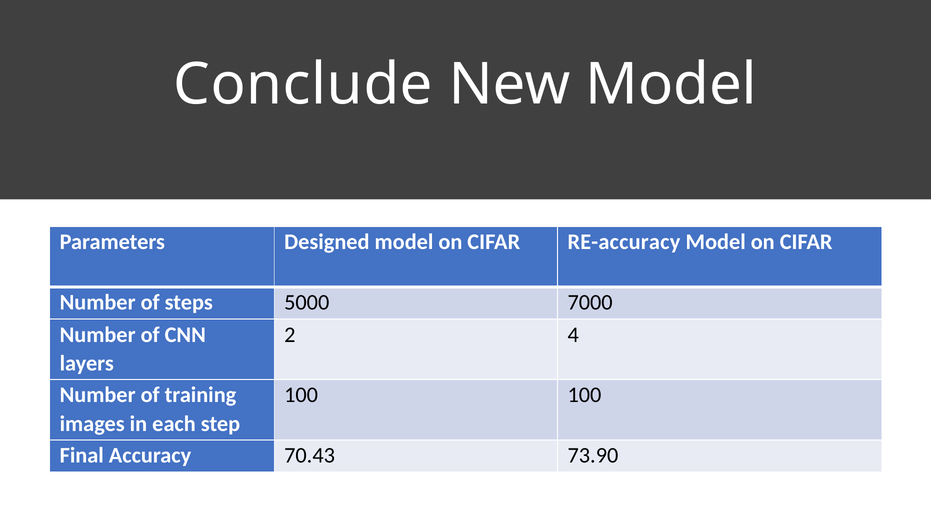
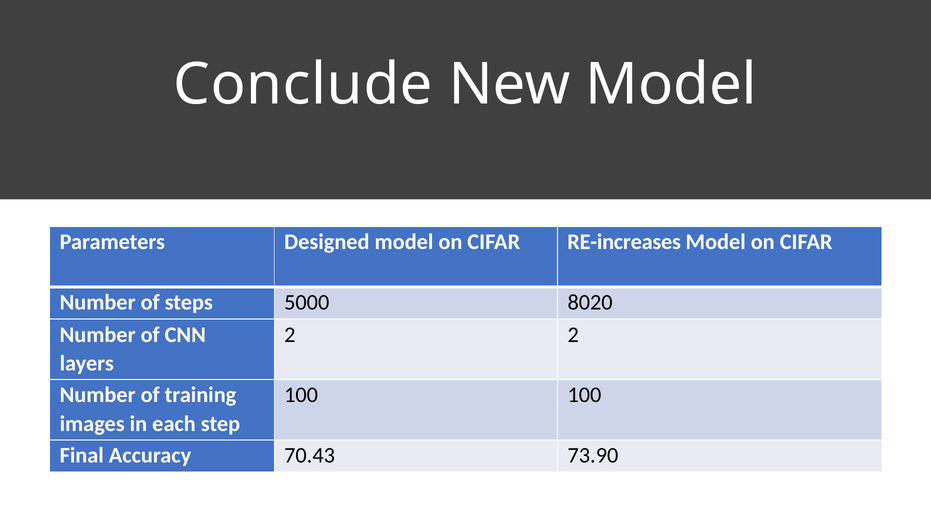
RE-accuracy: RE-accuracy -> RE-increases (624, 242)
7000: 7000 -> 8020 (590, 303)
2 4: 4 -> 2 (573, 335)
